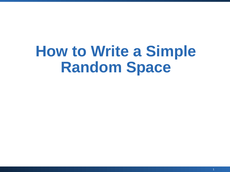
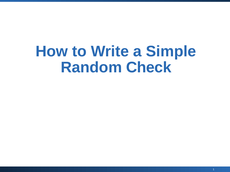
Space: Space -> Check (149, 68)
